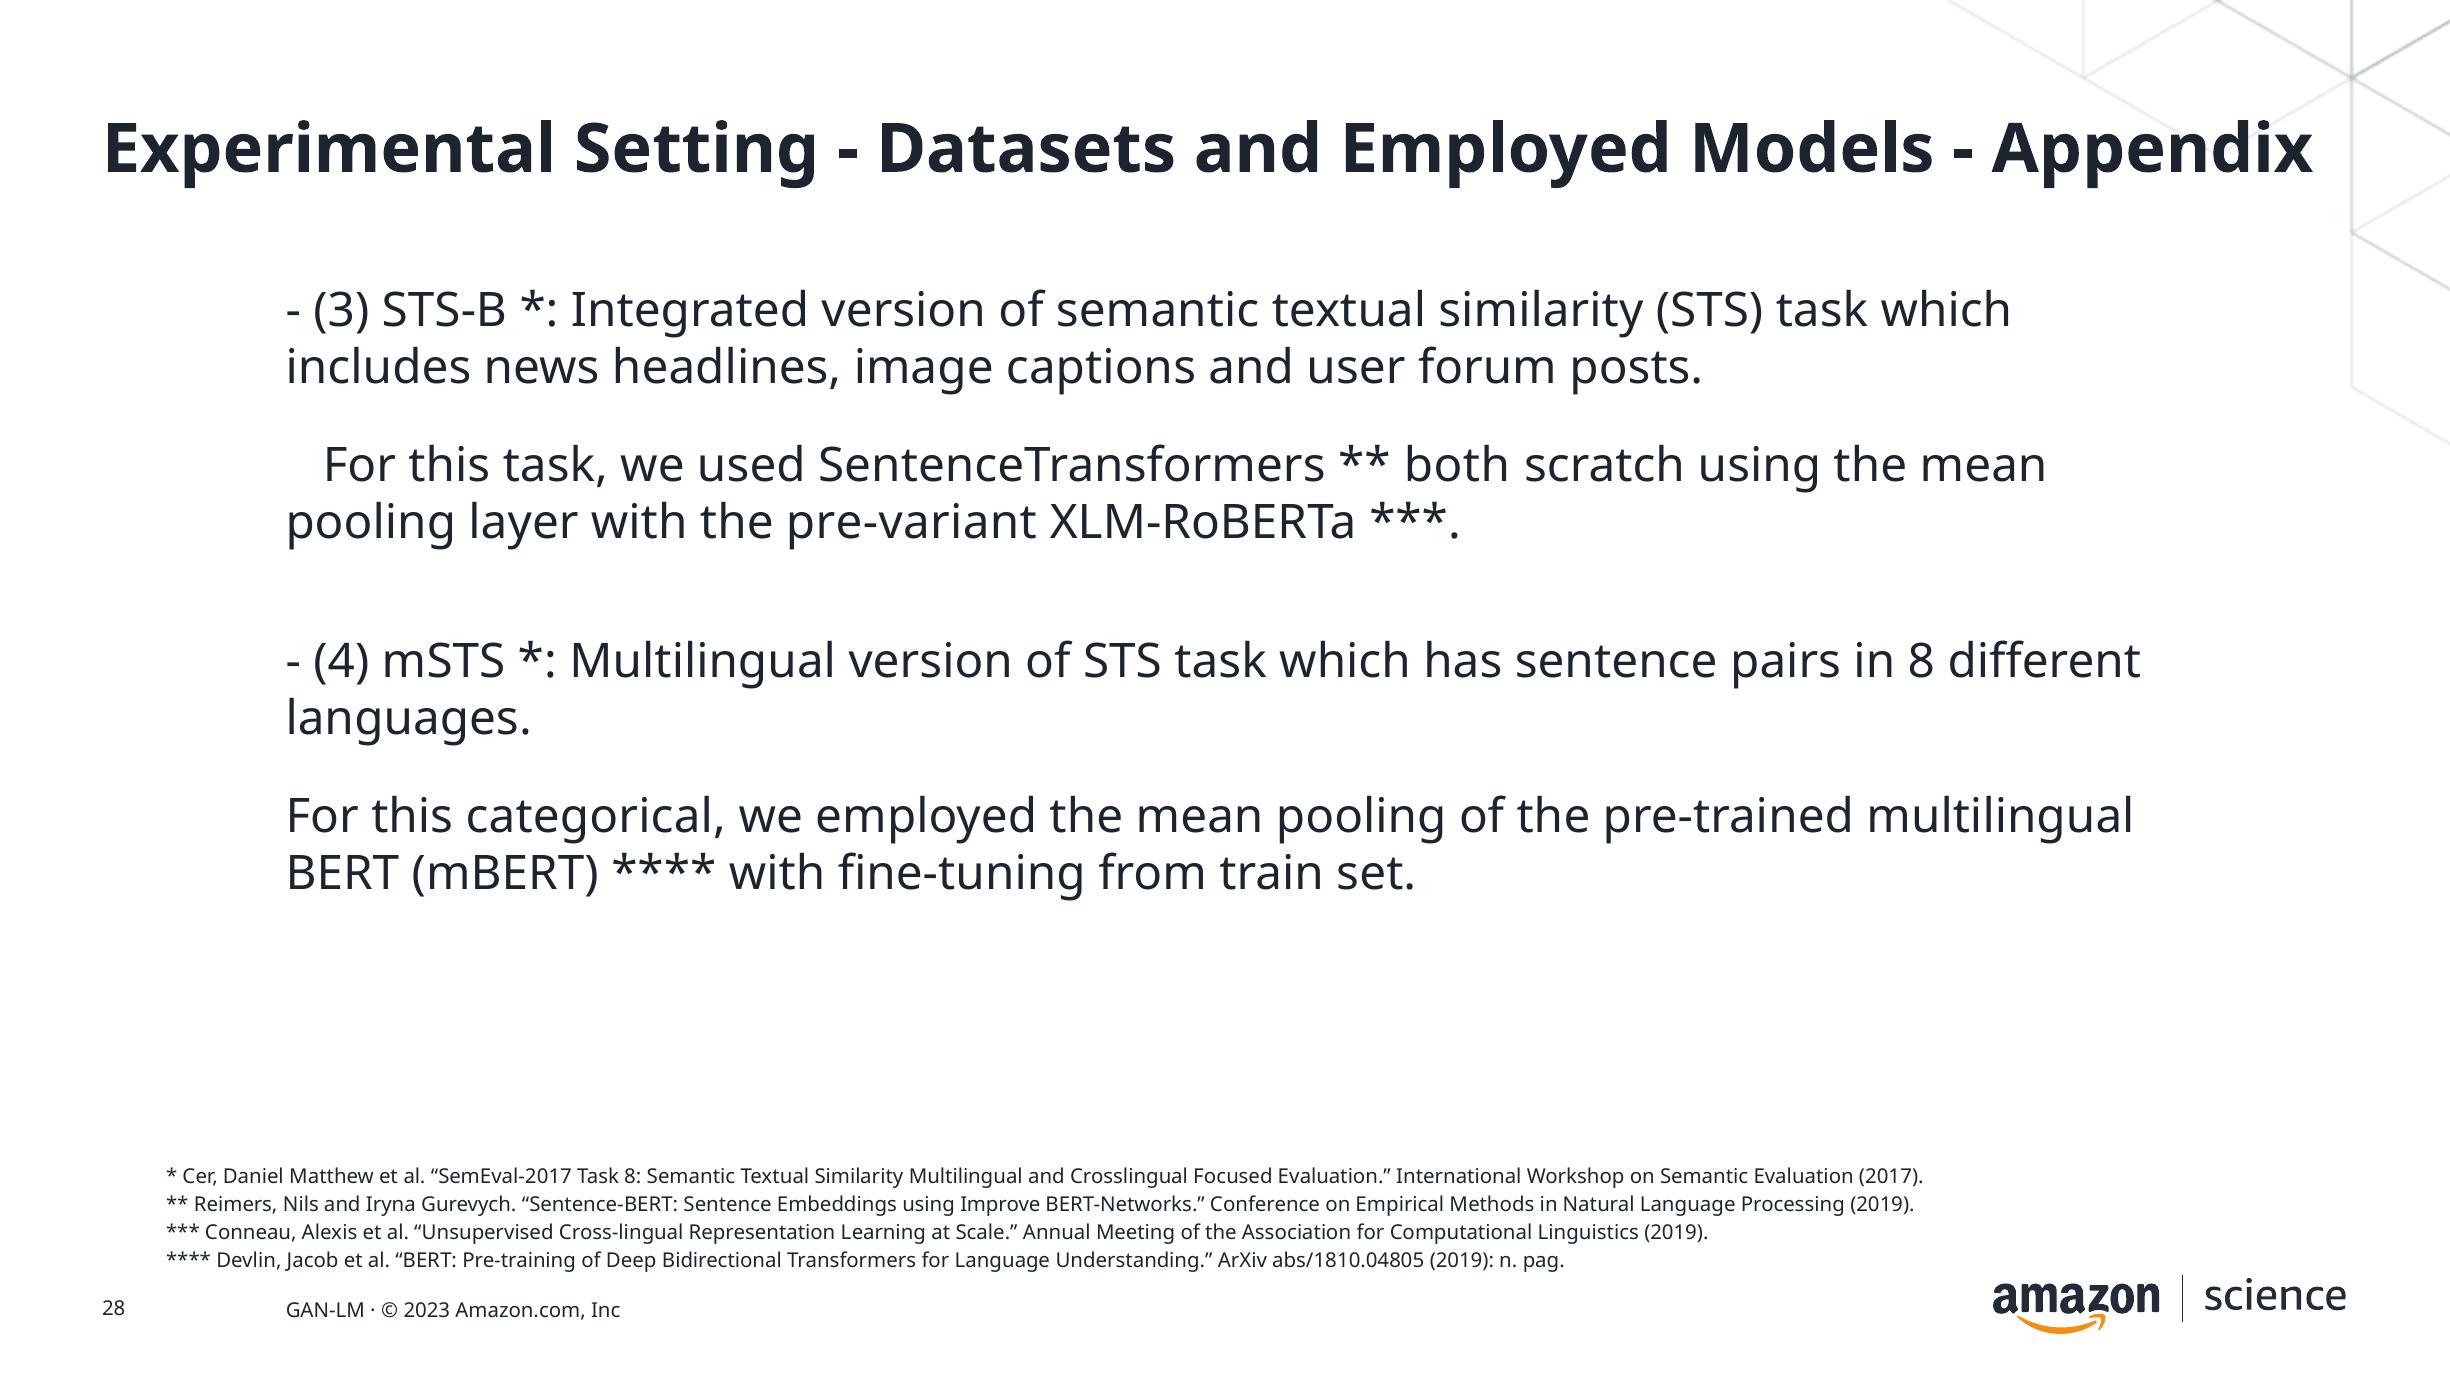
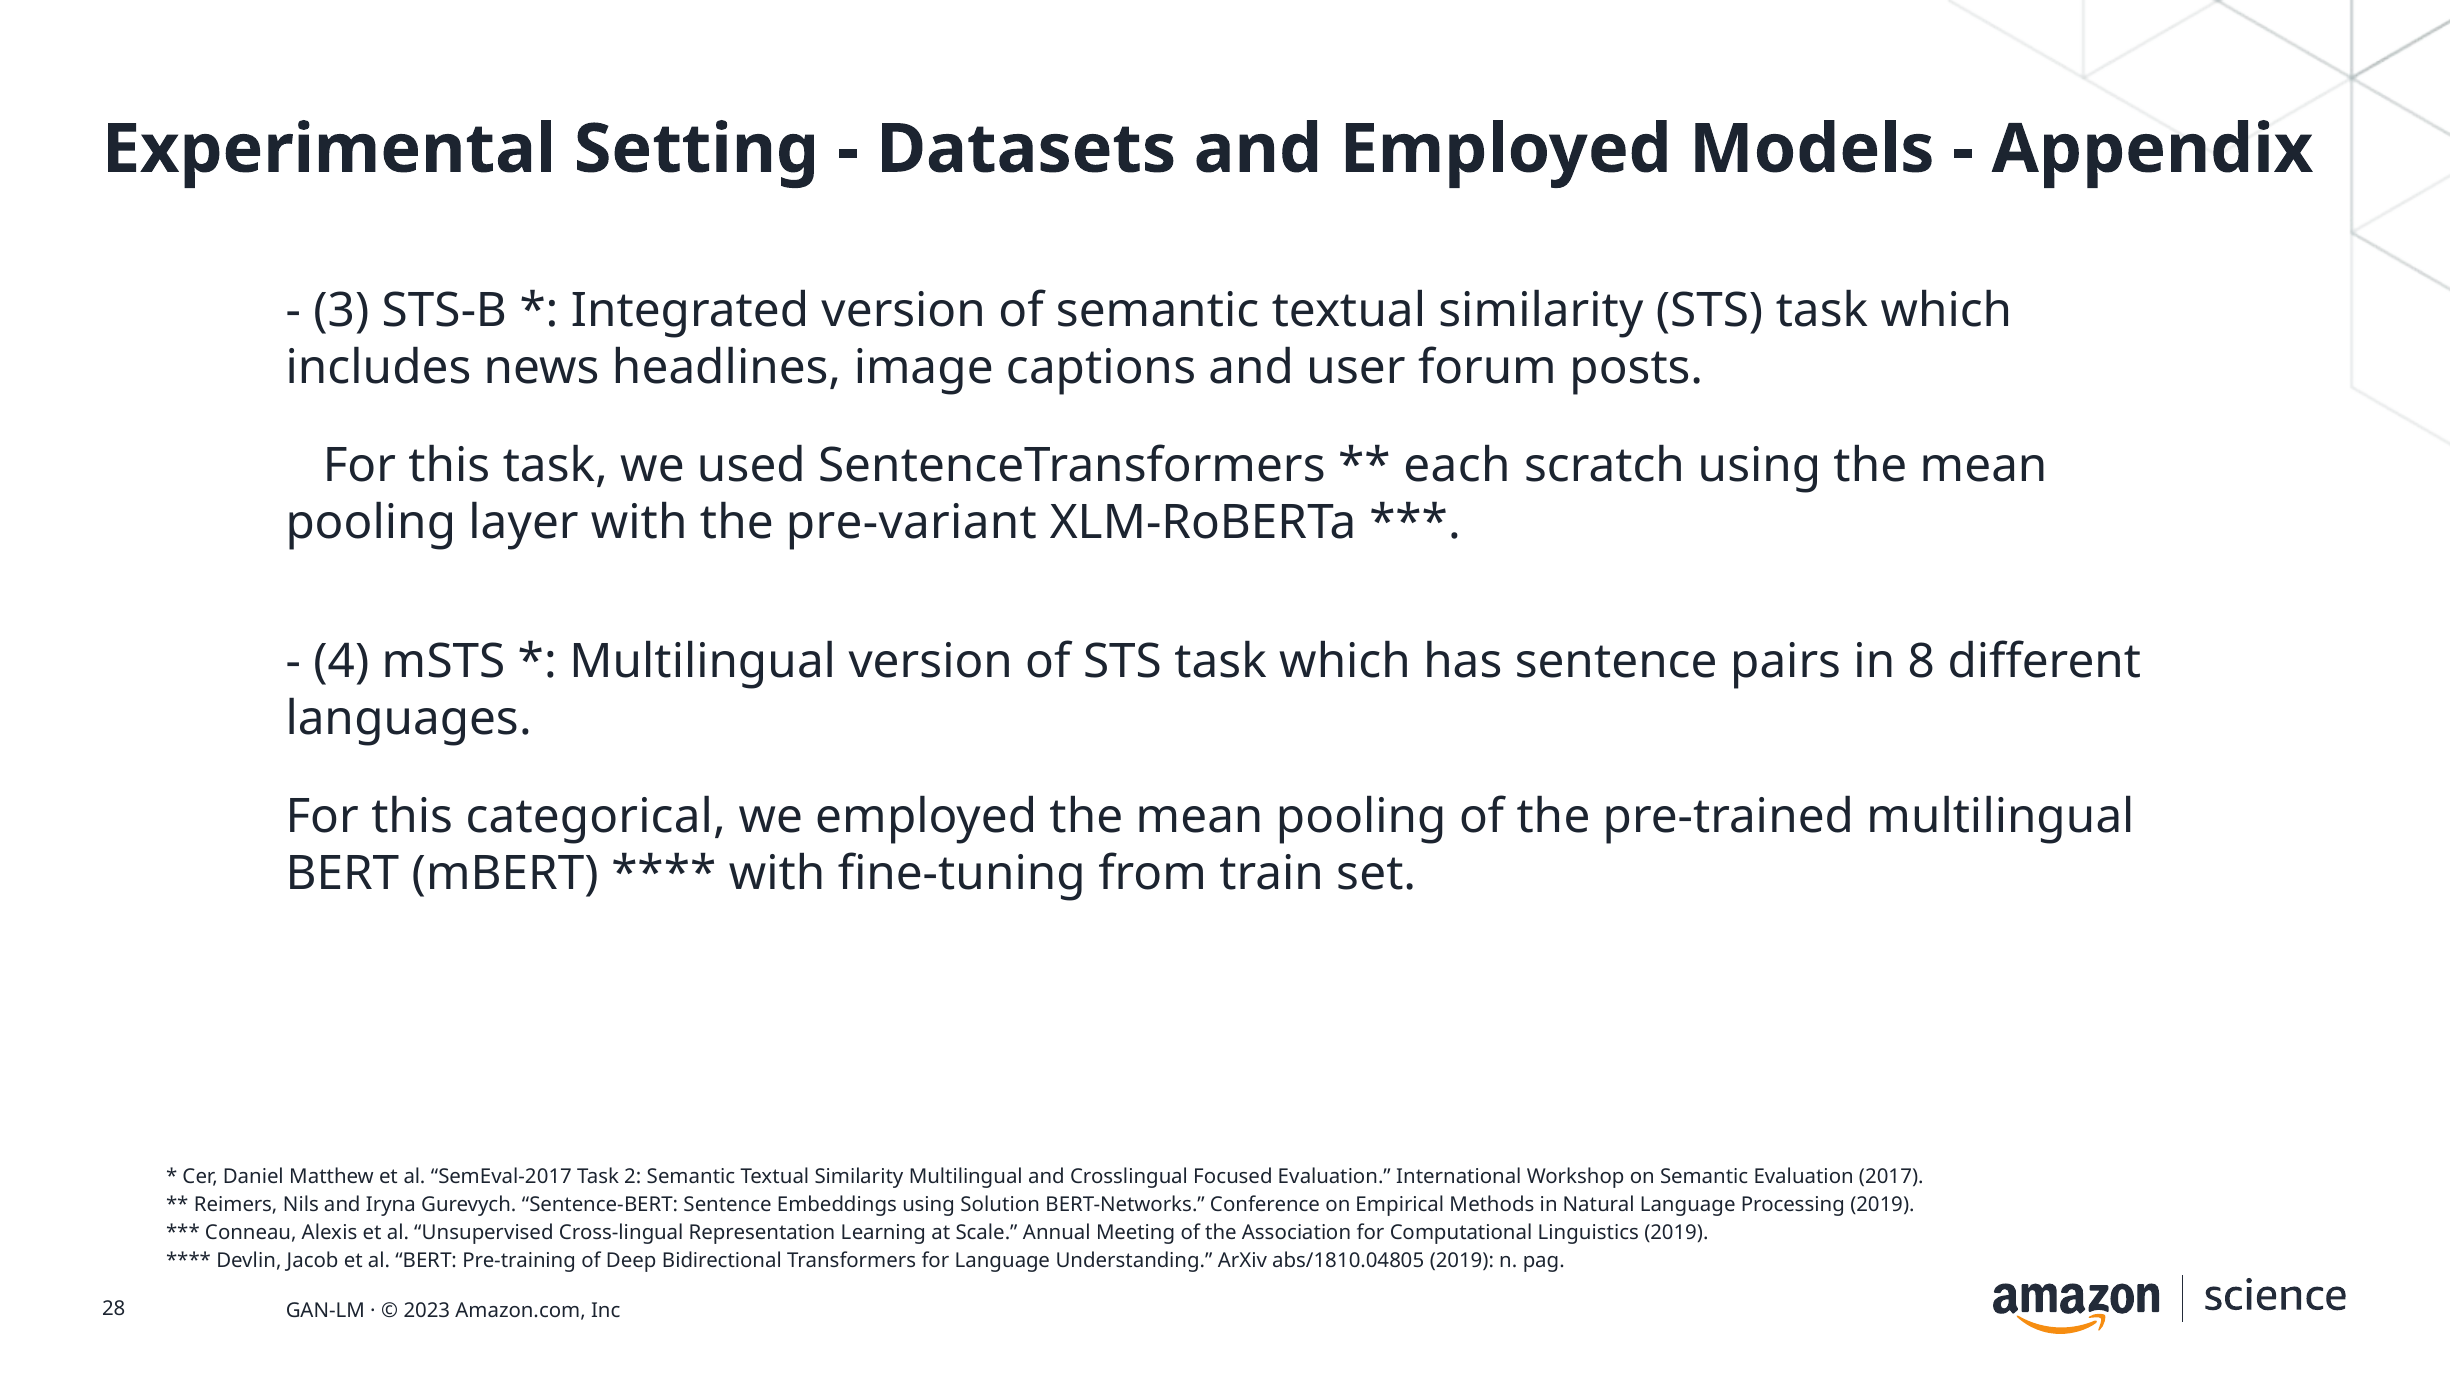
both: both -> each (1457, 466)
Task 8: 8 -> 2 (633, 1177)
Improve: Improve -> Solution (1000, 1205)
